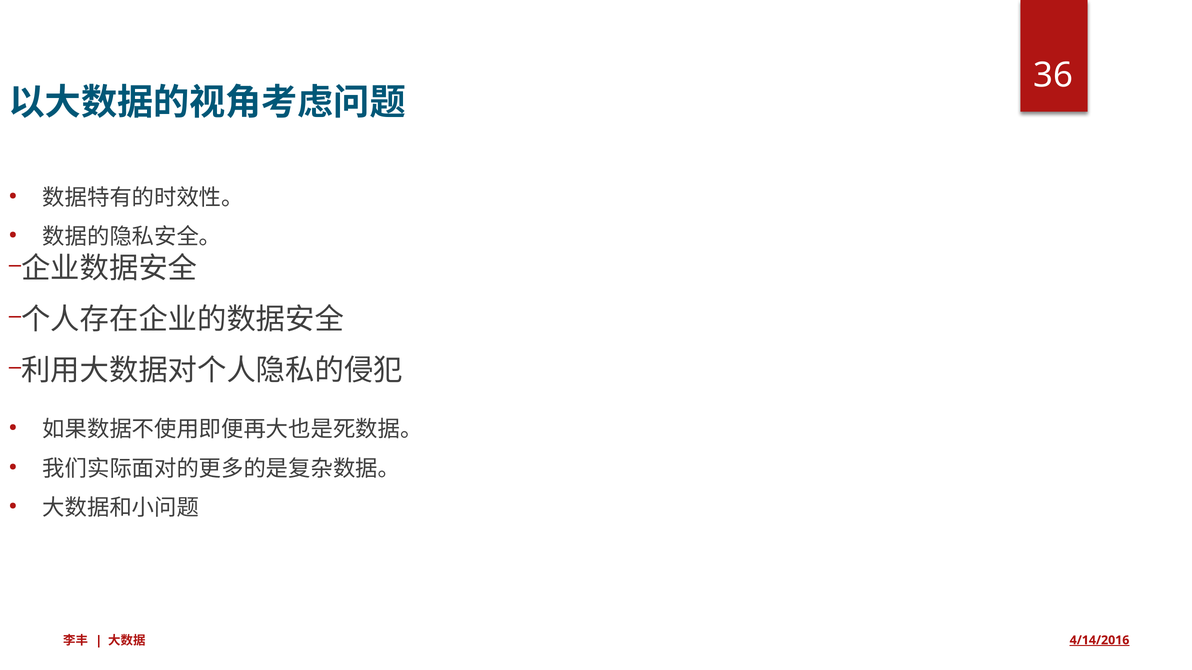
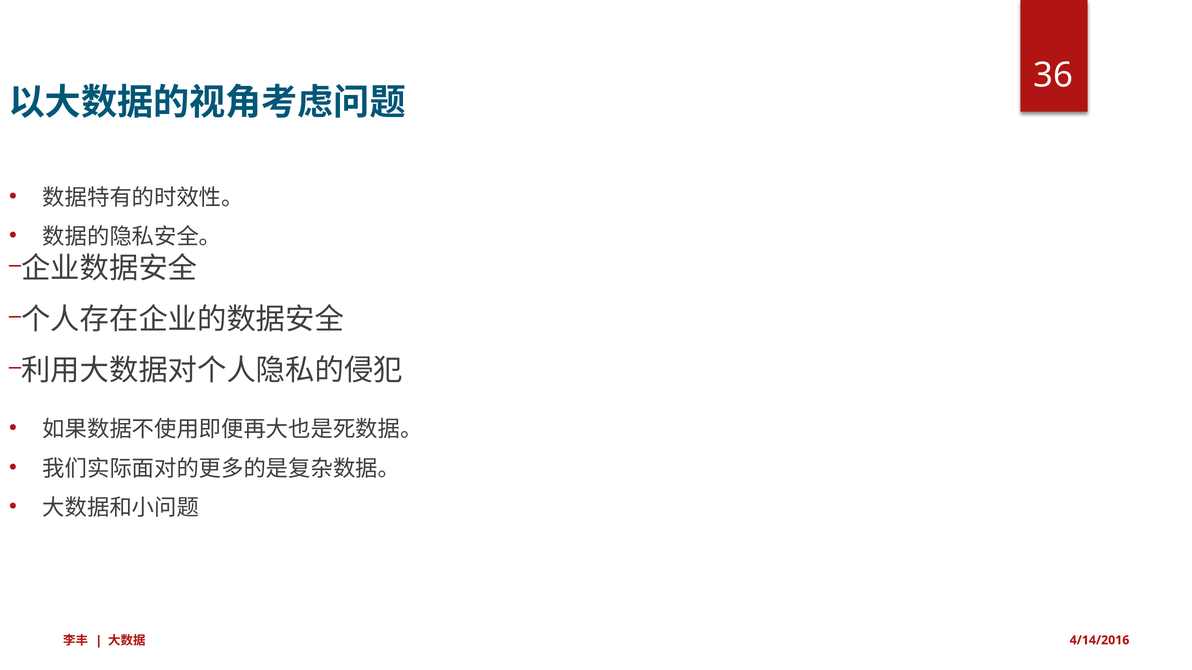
4/14/2016 underline: present -> none (1100, 641)
